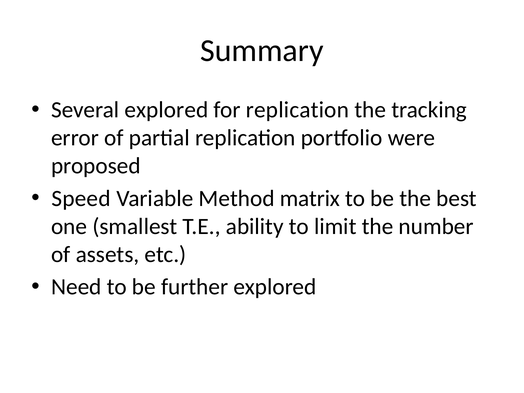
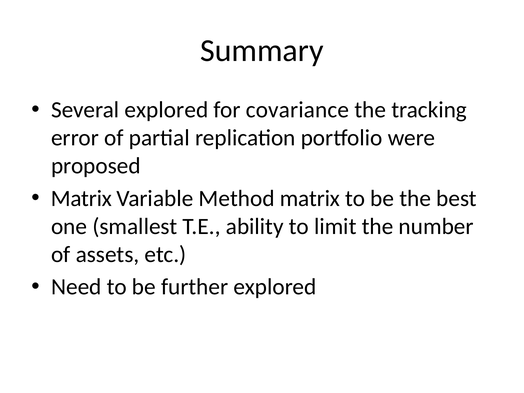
for replication: replication -> covariance (297, 110)
Speed: Speed -> Matrix (81, 198)
